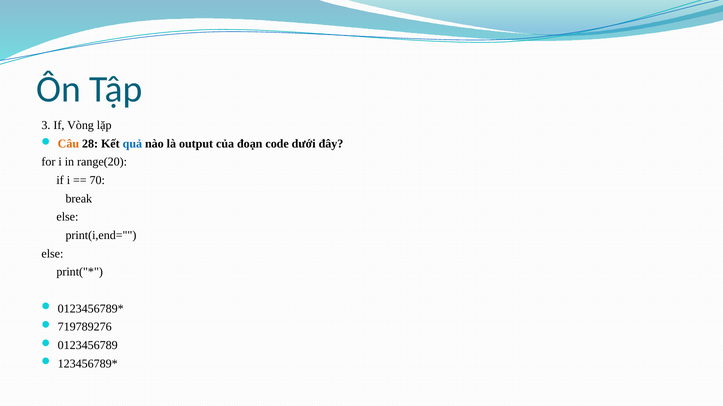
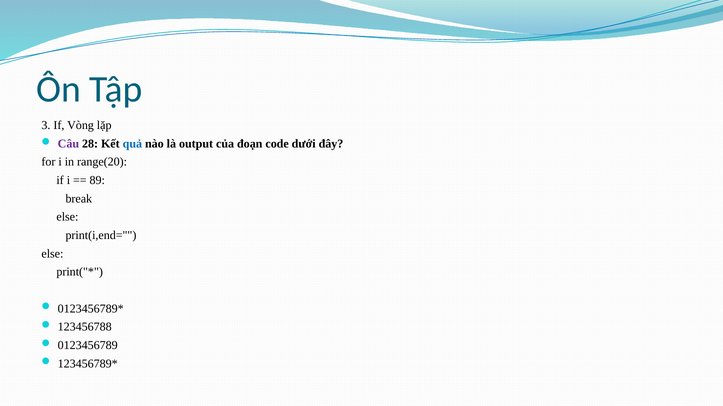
Câu colour: orange -> purple (68, 144)
70: 70 -> 89 (97, 181)
719789276: 719789276 -> 123456788 (85, 327)
